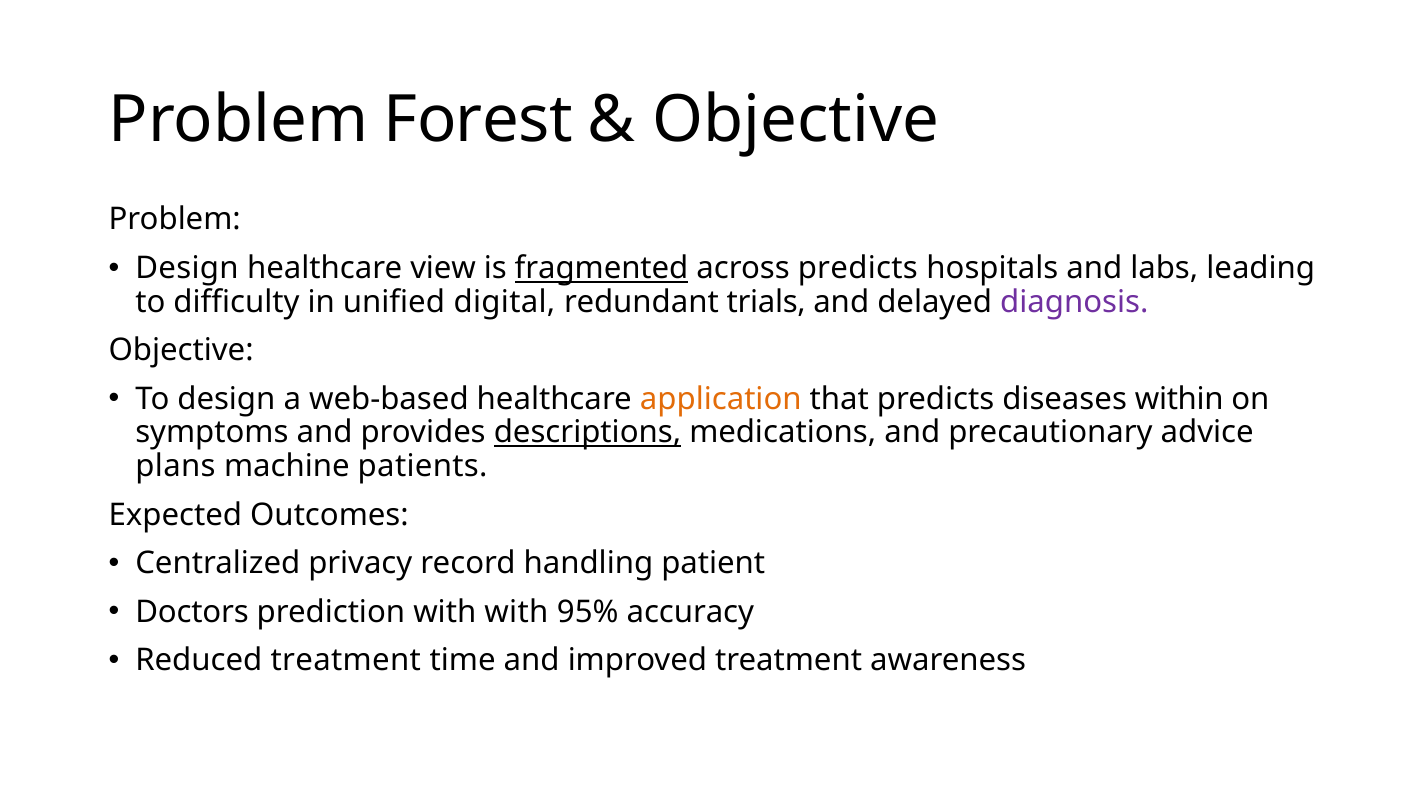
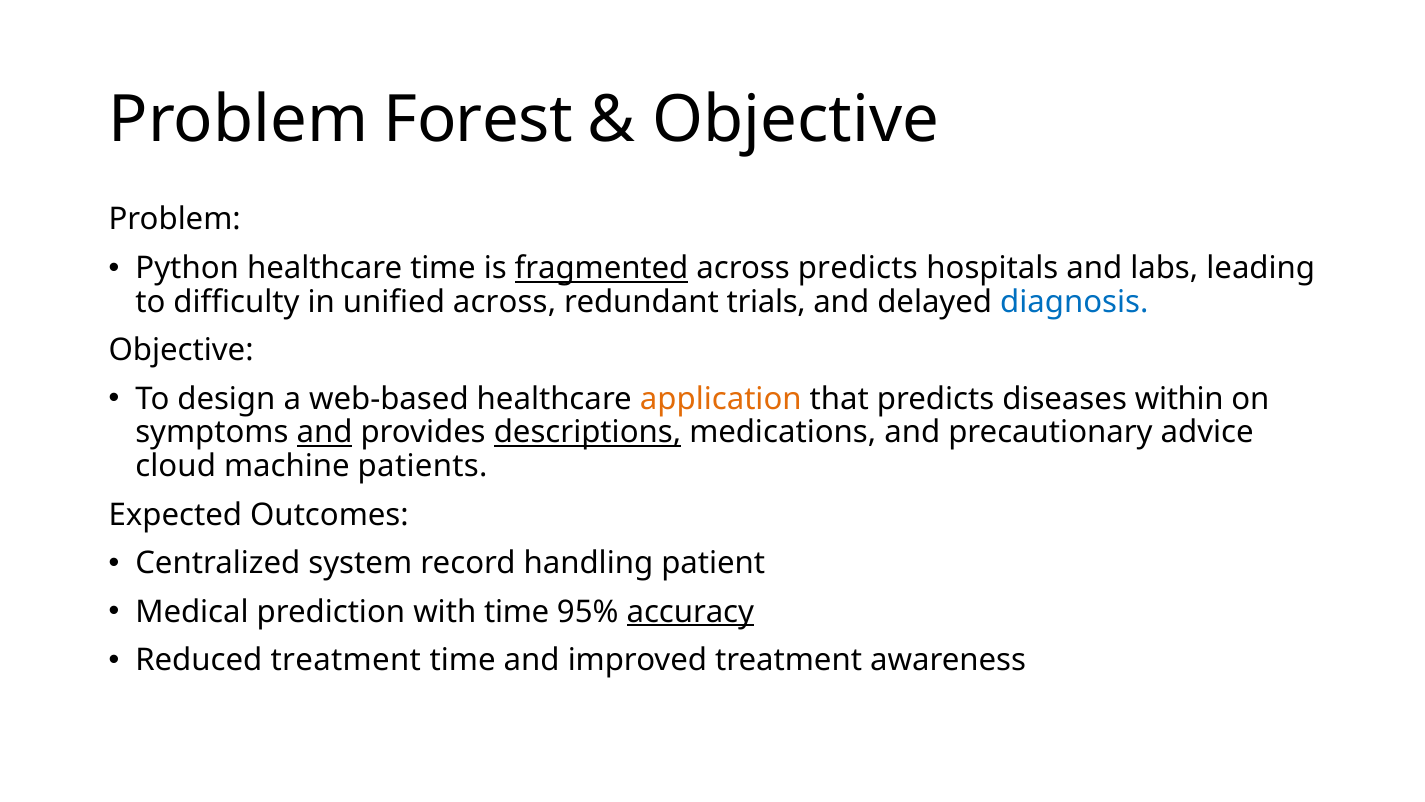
Design: Design -> Python (187, 268)
healthcare view: view -> time (443, 268)
unified digital: digital -> across (505, 302)
diagnosis colour: purple -> blue (1074, 302)
and underline: none -> present (325, 432)
plans: plans -> cloud (176, 466)
privacy: privacy -> system (360, 563)
Doctors: Doctors -> Medical (192, 611)
with with: with -> time (517, 611)
accuracy underline: none -> present (690, 611)
